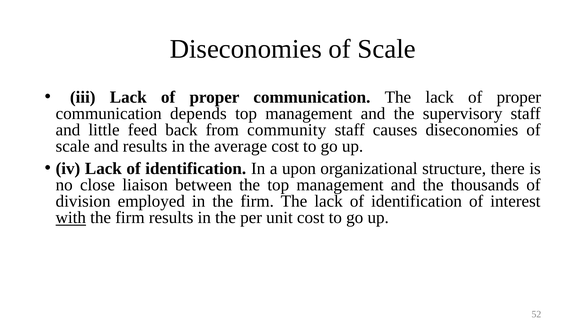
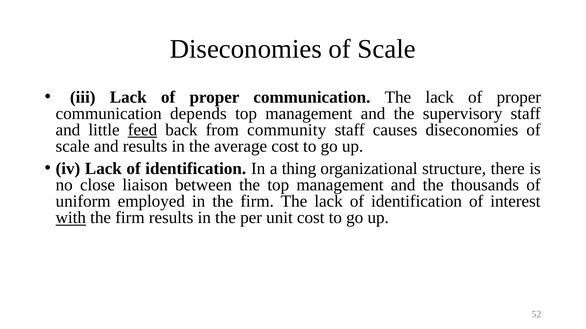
feed underline: none -> present (142, 130)
upon: upon -> thing (299, 169)
division: division -> uniform (83, 202)
